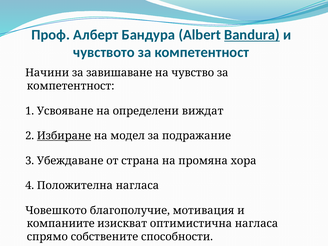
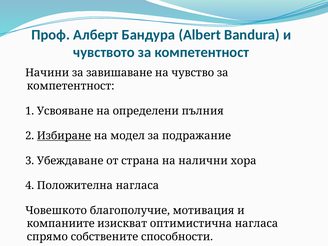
Bandura underline: present -> none (252, 35)
виждат: виждат -> пълния (203, 111)
промяна: промяна -> налични (203, 161)
